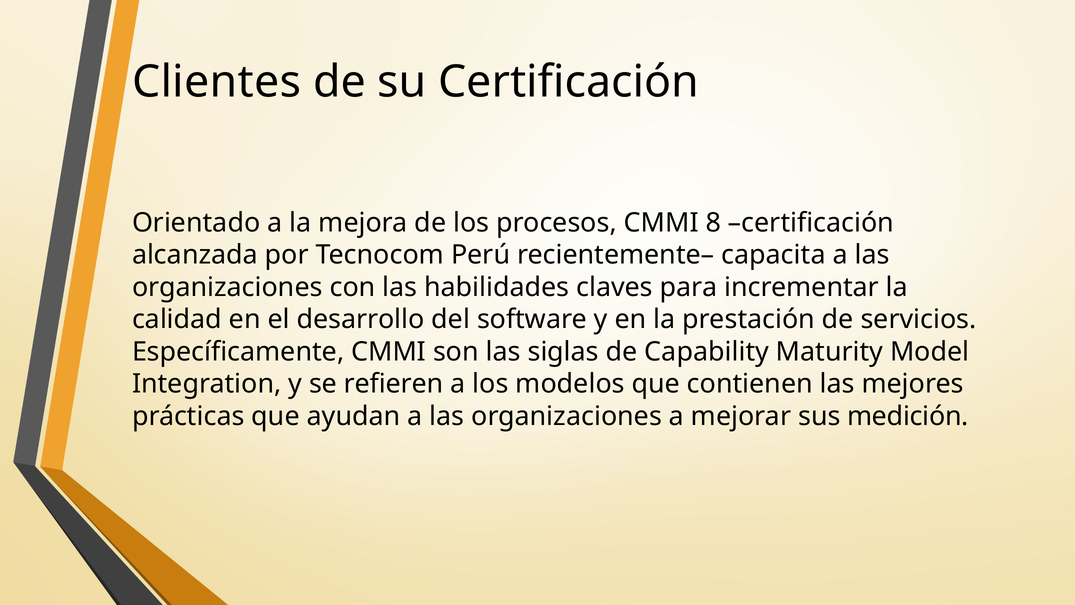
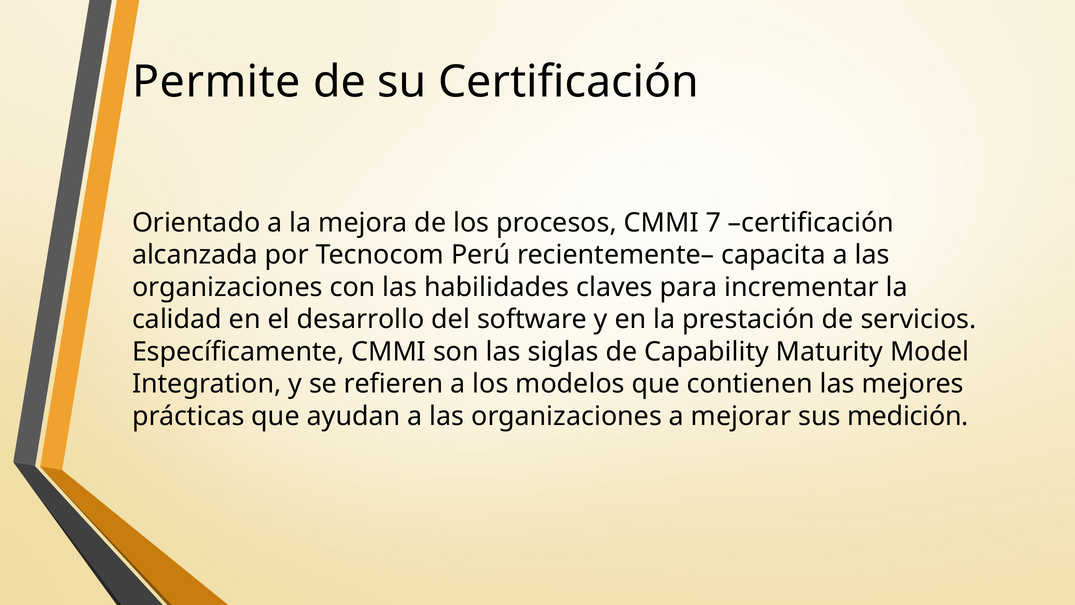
Clientes: Clientes -> Permite (217, 82)
8: 8 -> 7 (713, 223)
